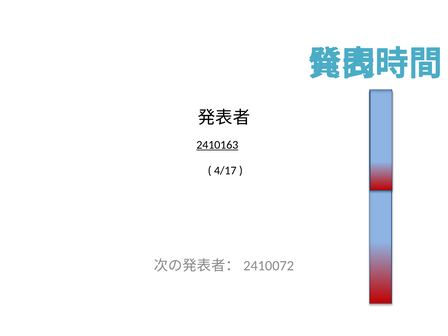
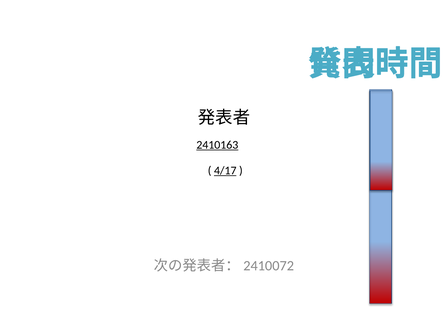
4/17 underline: none -> present (225, 170)
